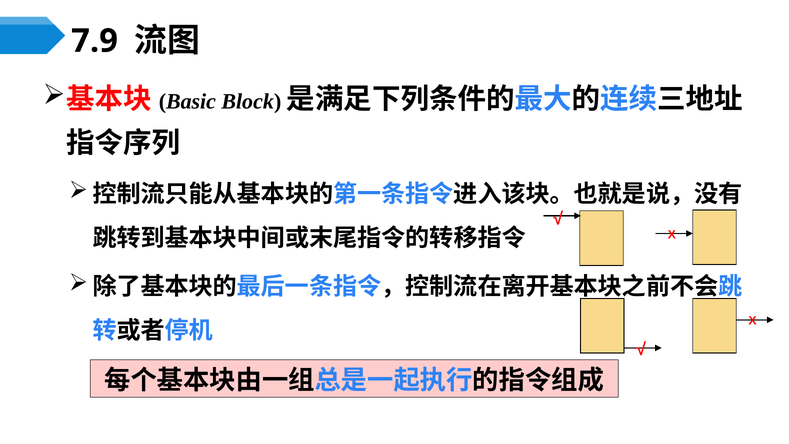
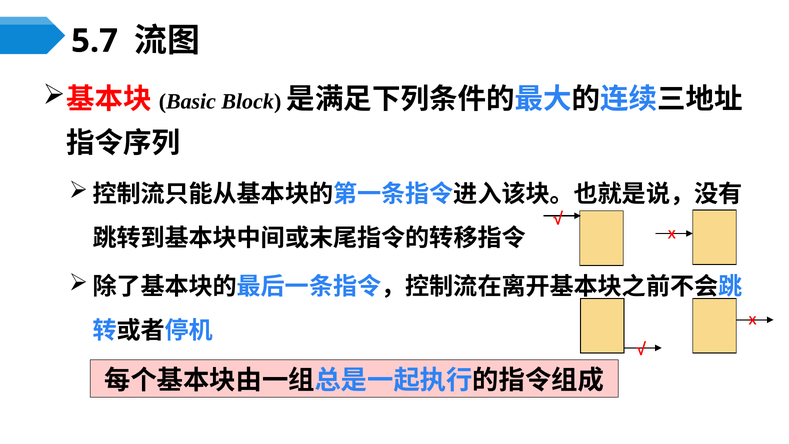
7.9: 7.9 -> 5.7 (95, 41)
